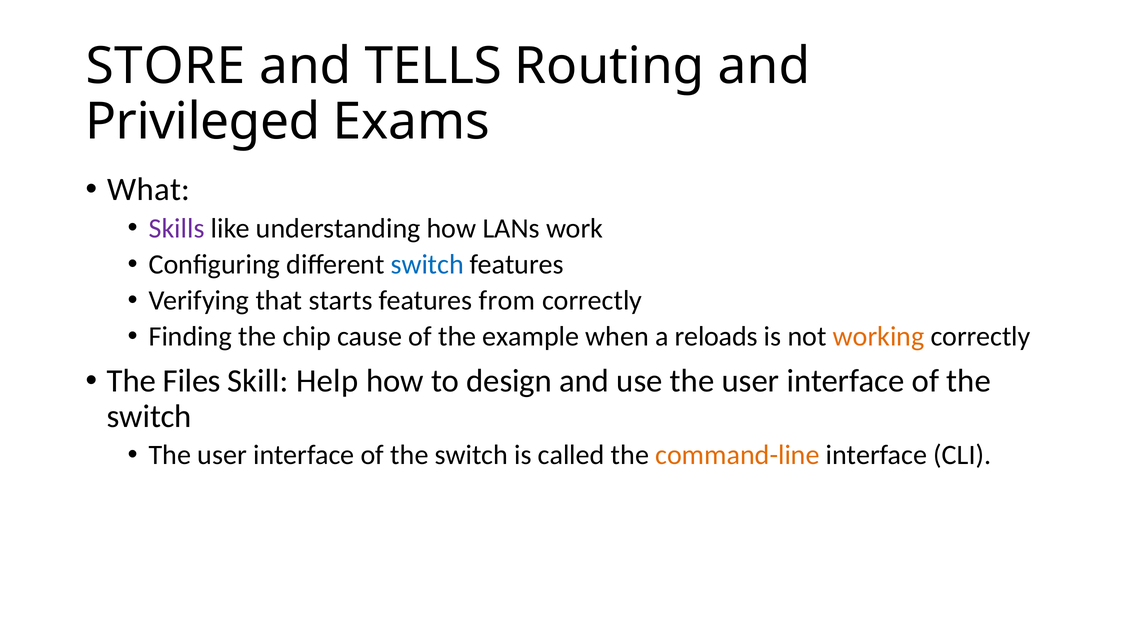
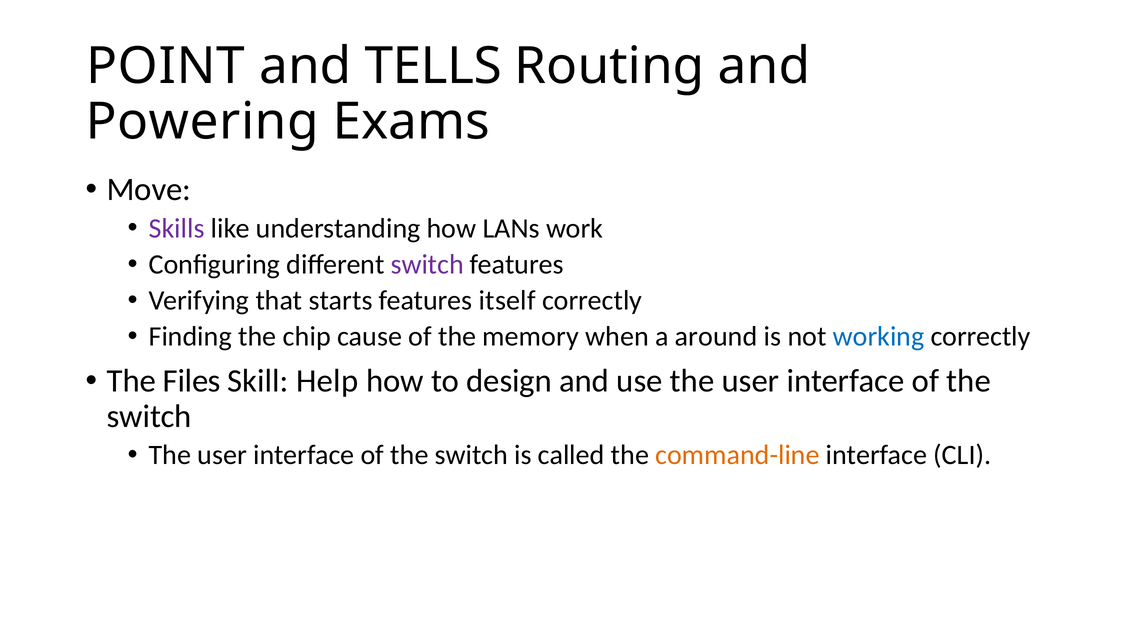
STORE: STORE -> POINT (166, 67)
Privileged: Privileged -> Powering (202, 122)
What: What -> Move (149, 190)
switch colour: blue -> purple (427, 265)
from: from -> itself (507, 301)
example: example -> memory (531, 337)
reloads: reloads -> around (716, 337)
working colour: orange -> blue (879, 337)
